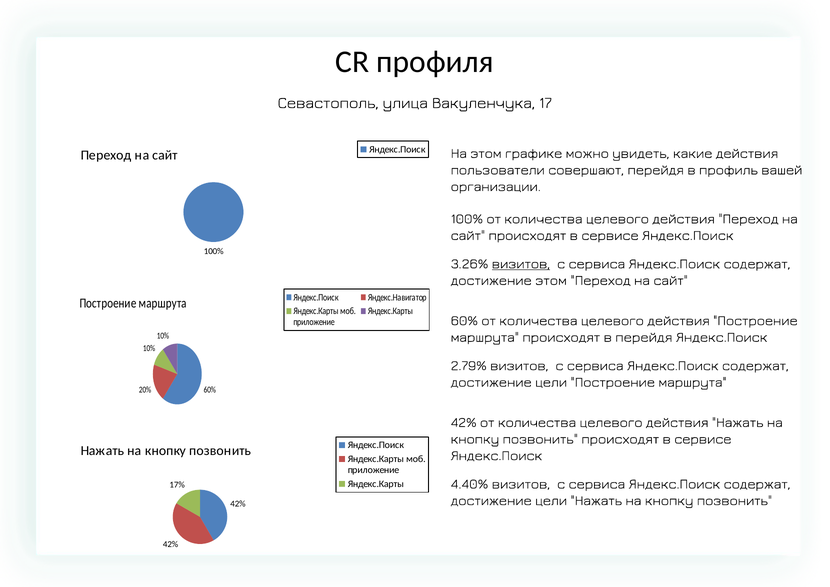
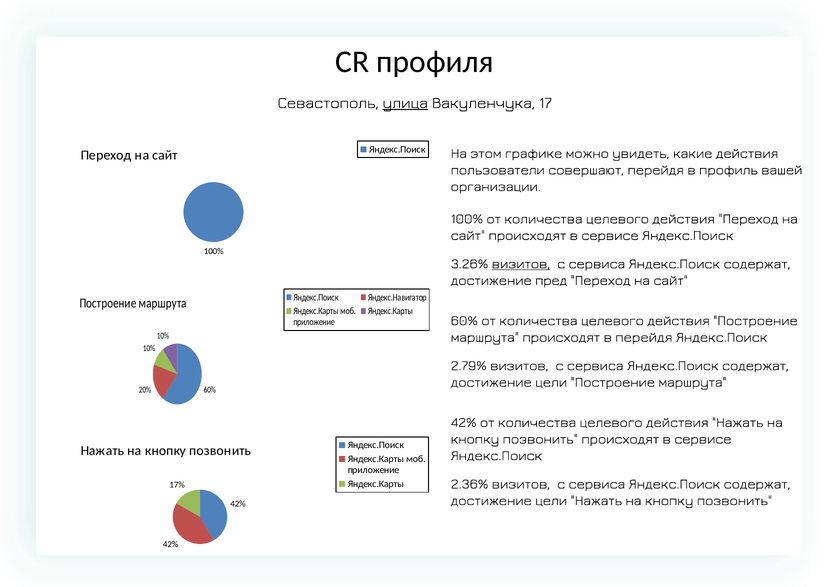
улица underline: none -> present (405, 103)
достижение этом: этом -> пред (551, 280)
4.40%: 4.40% -> 2.36% (470, 484)
